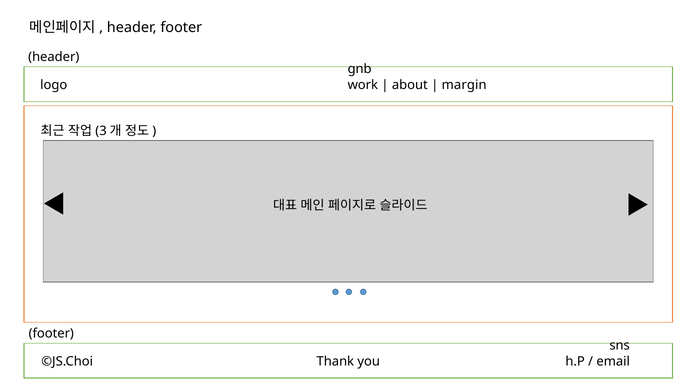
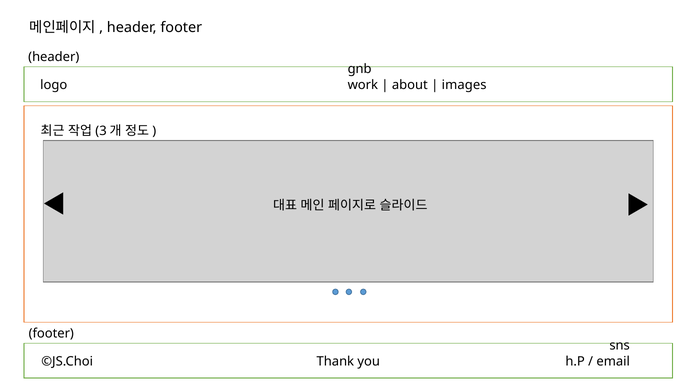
margin: margin -> images (464, 85)
